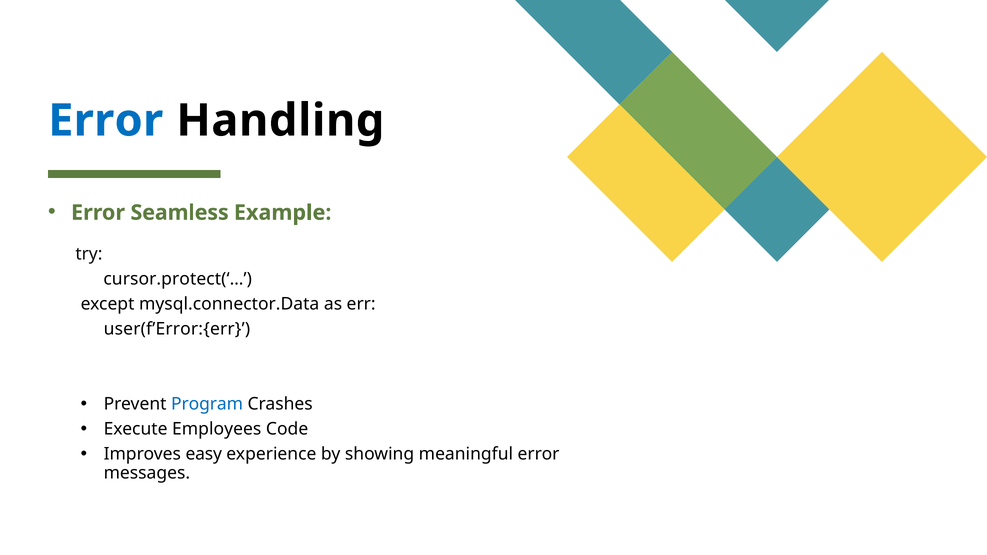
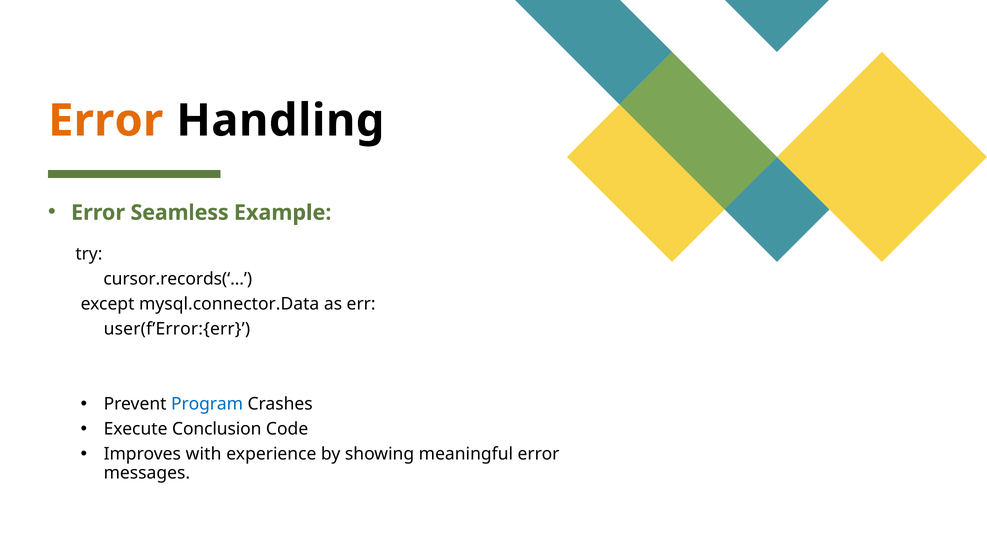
Error colour: blue -> orange (106, 121)
cursor.protect(‘…: cursor.protect(‘… -> cursor.records(‘… (178, 279)
Employees: Employees -> Conclusion (217, 429)
easy: easy -> with (204, 454)
